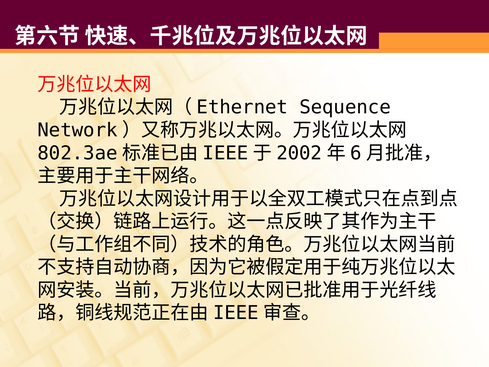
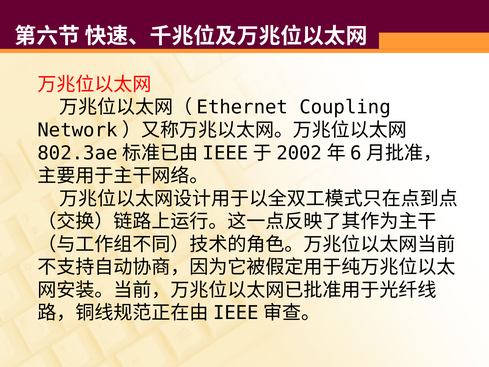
Sequence: Sequence -> Coupling (345, 107)
